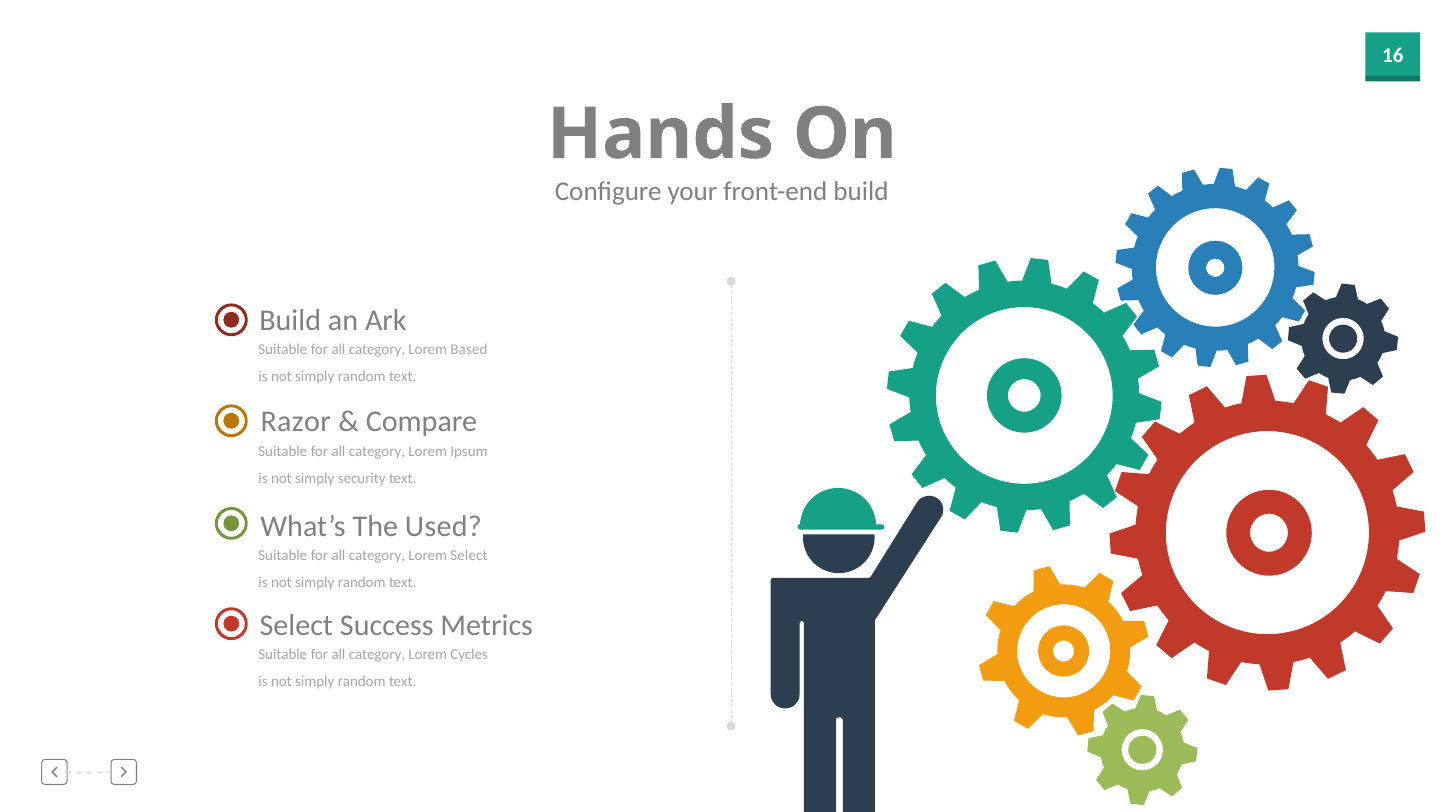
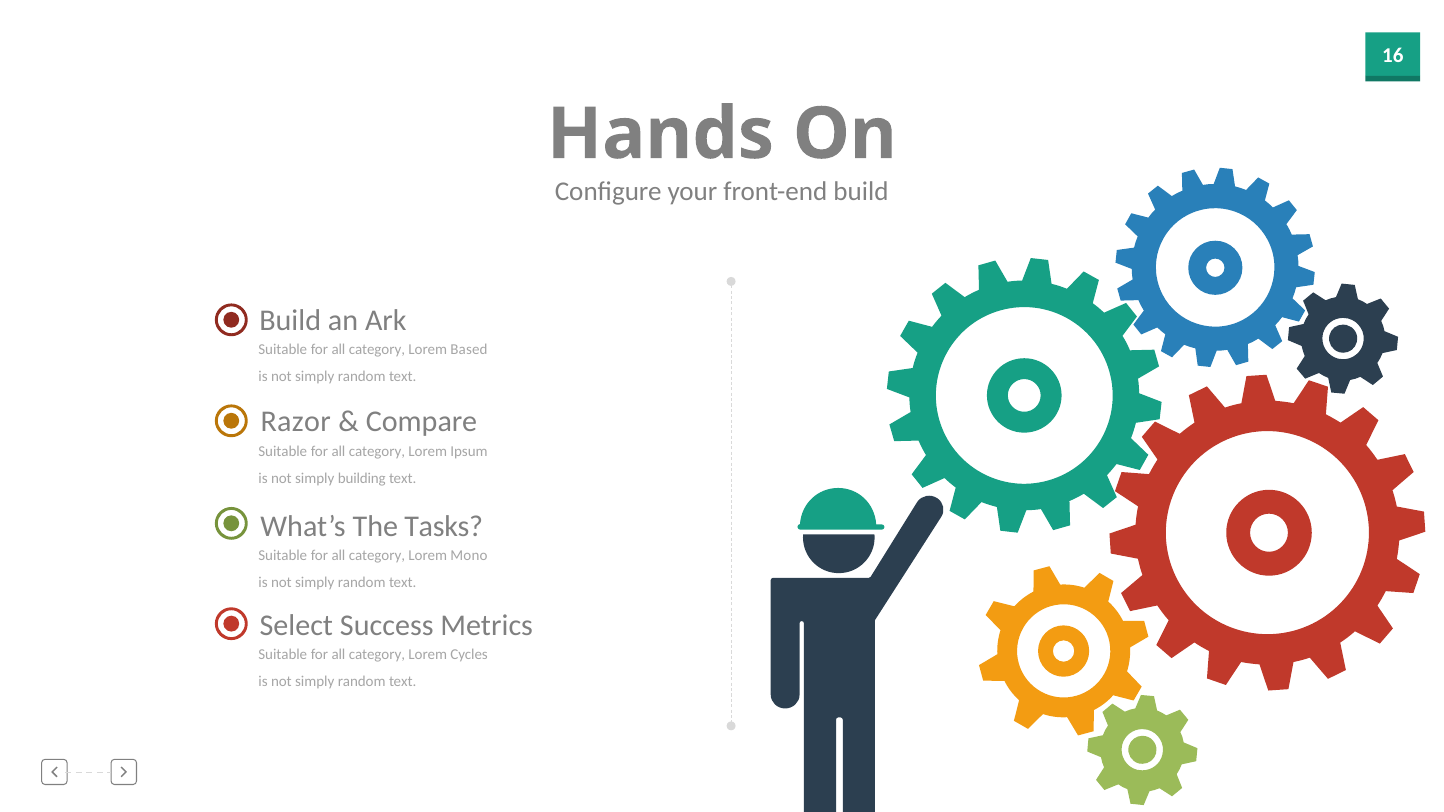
security: security -> building (362, 478)
Used: Used -> Tasks (444, 527)
Lorem Select: Select -> Mono (469, 556)
